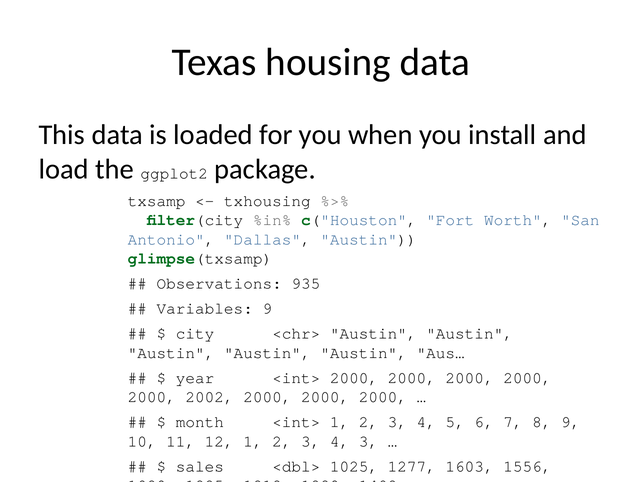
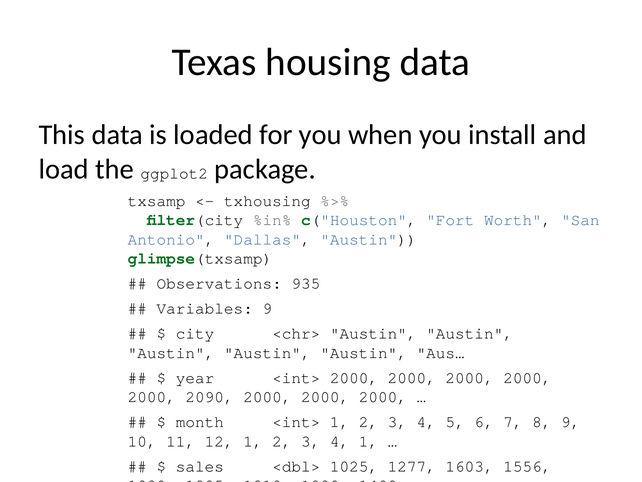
2002: 2002 -> 2090 (210, 397)
4 3: 3 -> 1 (368, 441)
